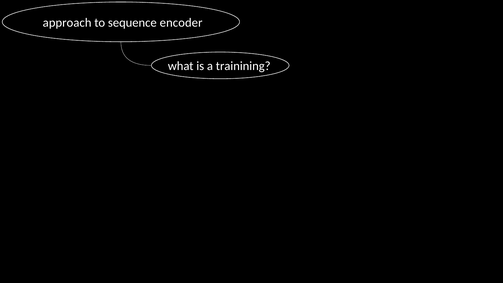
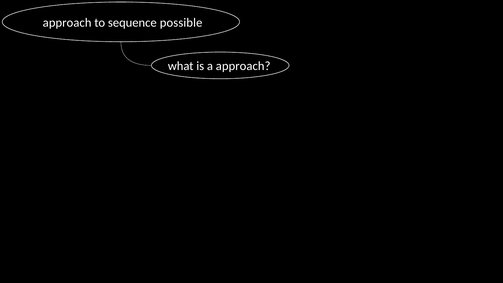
encoder: encoder -> possible (181, 23)
a trainining: trainining -> approach (243, 66)
